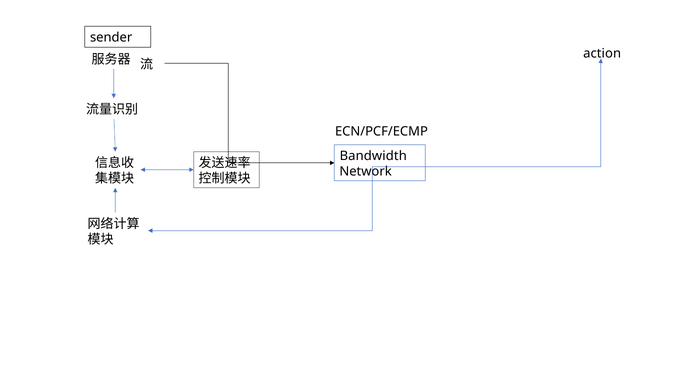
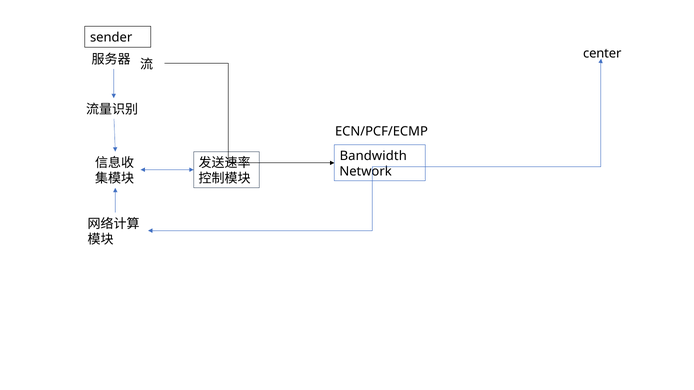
action: action -> center (602, 54)
